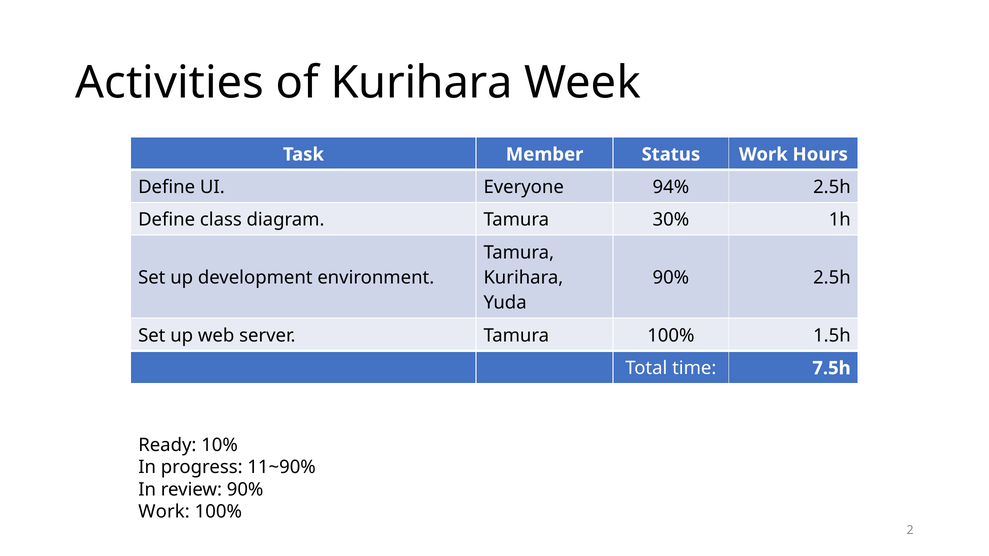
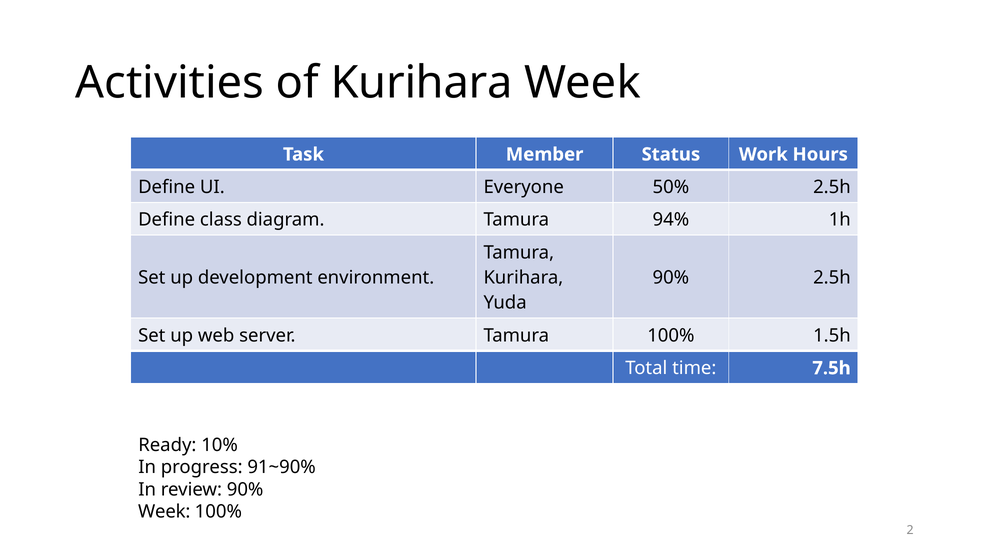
94%: 94% -> 50% (671, 187)
30%: 30% -> 94% (671, 220)
11~90%: 11~90% -> 91~90% (282, 468)
Work: Work -> Week (164, 512)
